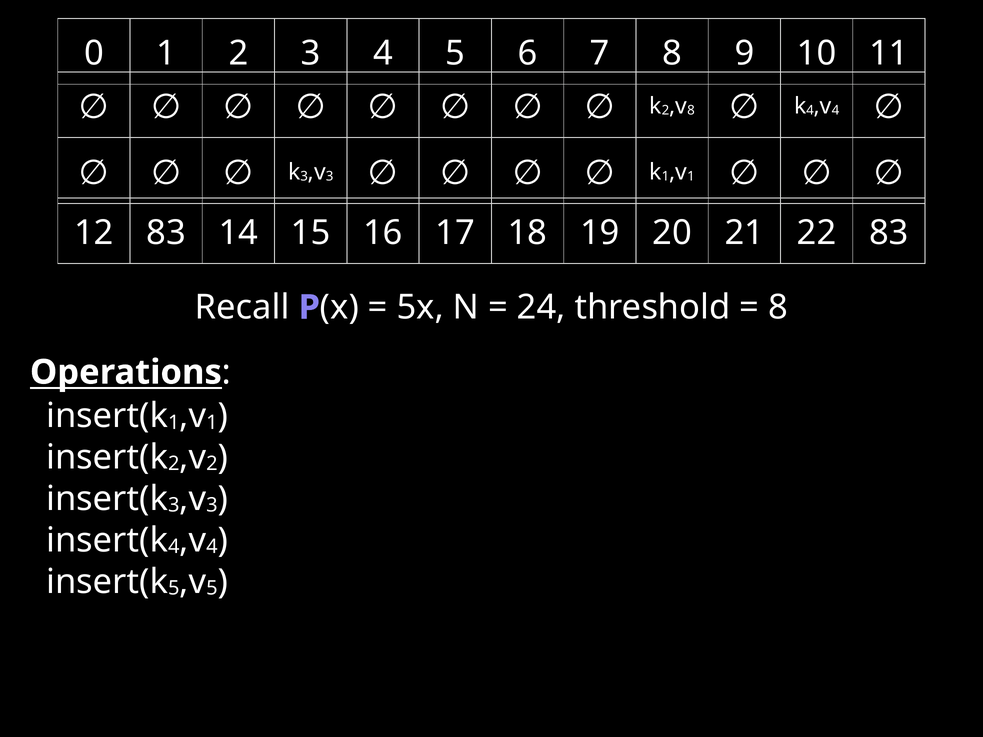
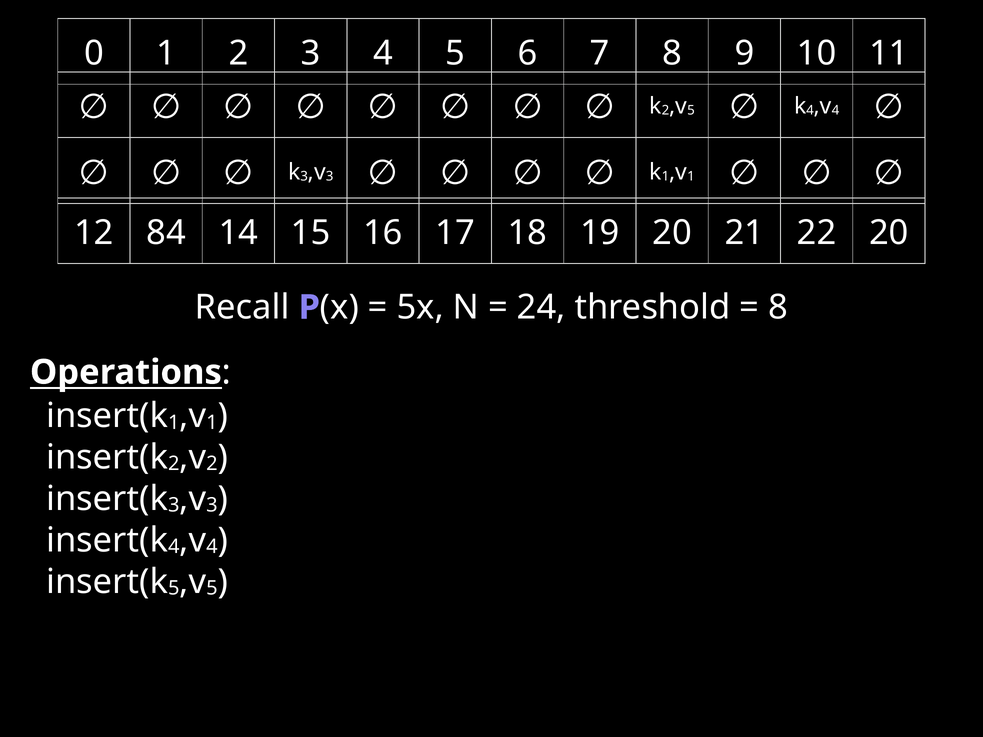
8: 8 -> 5 (691, 110)
12 83: 83 -> 84 (166, 233)
22 83: 83 -> 20 (889, 233)
